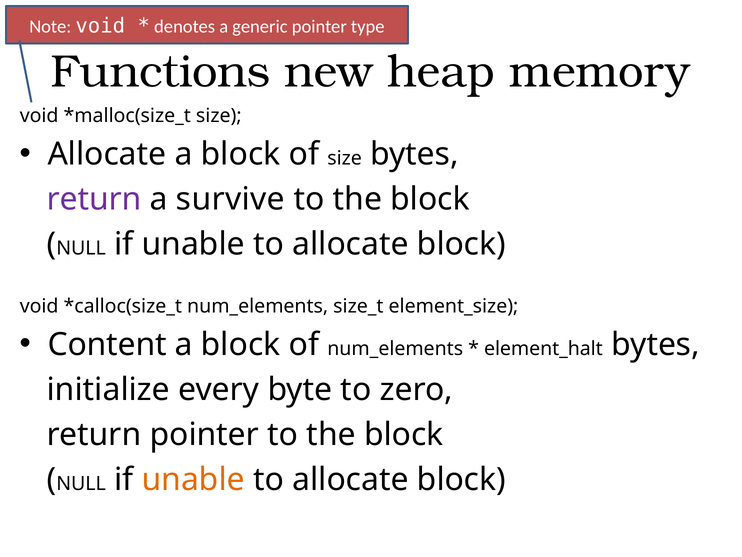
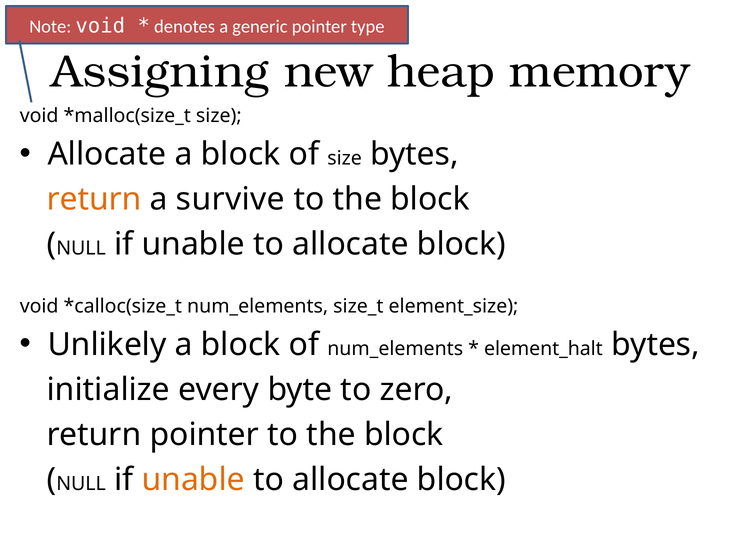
Functions: Functions -> Assigning (160, 72)
return colour: purple -> orange (94, 199)
Content: Content -> Unlikely (107, 344)
